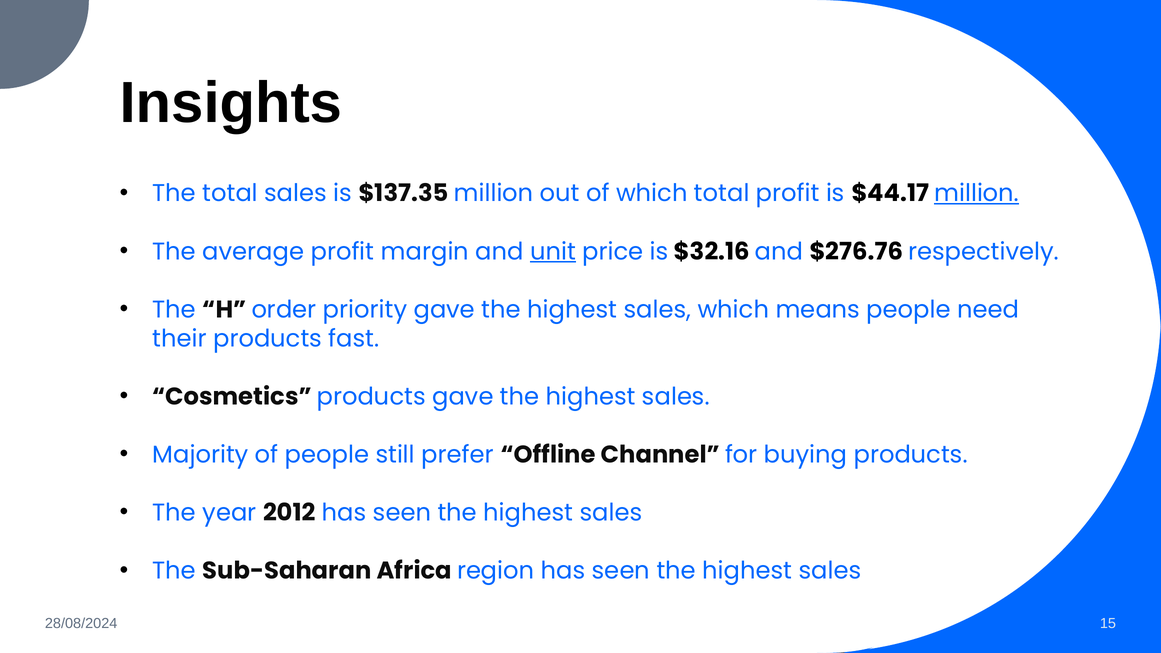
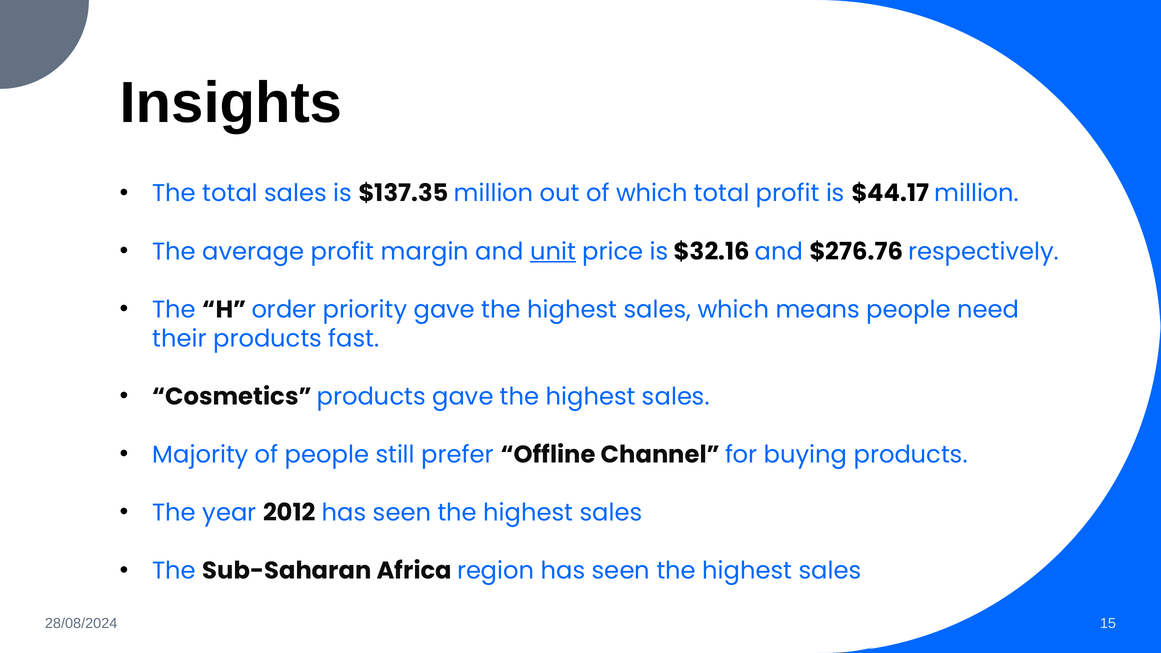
million underline: present -> none (977, 193)
